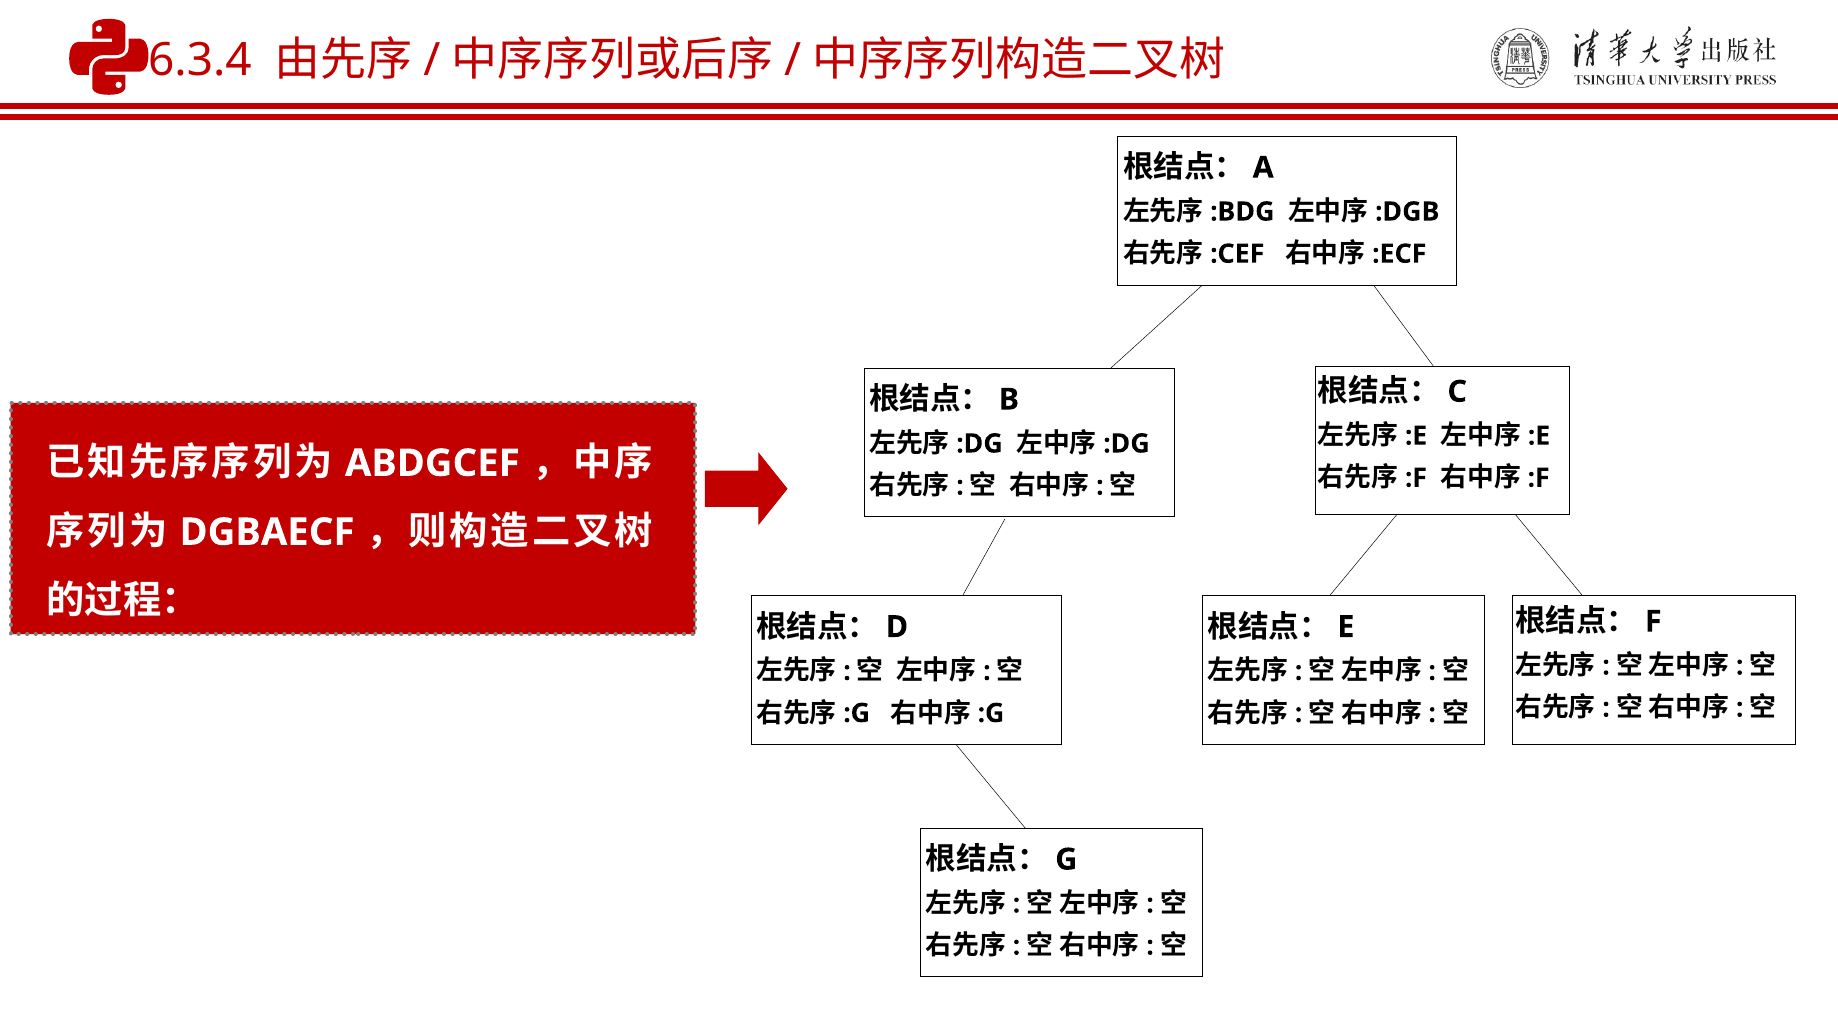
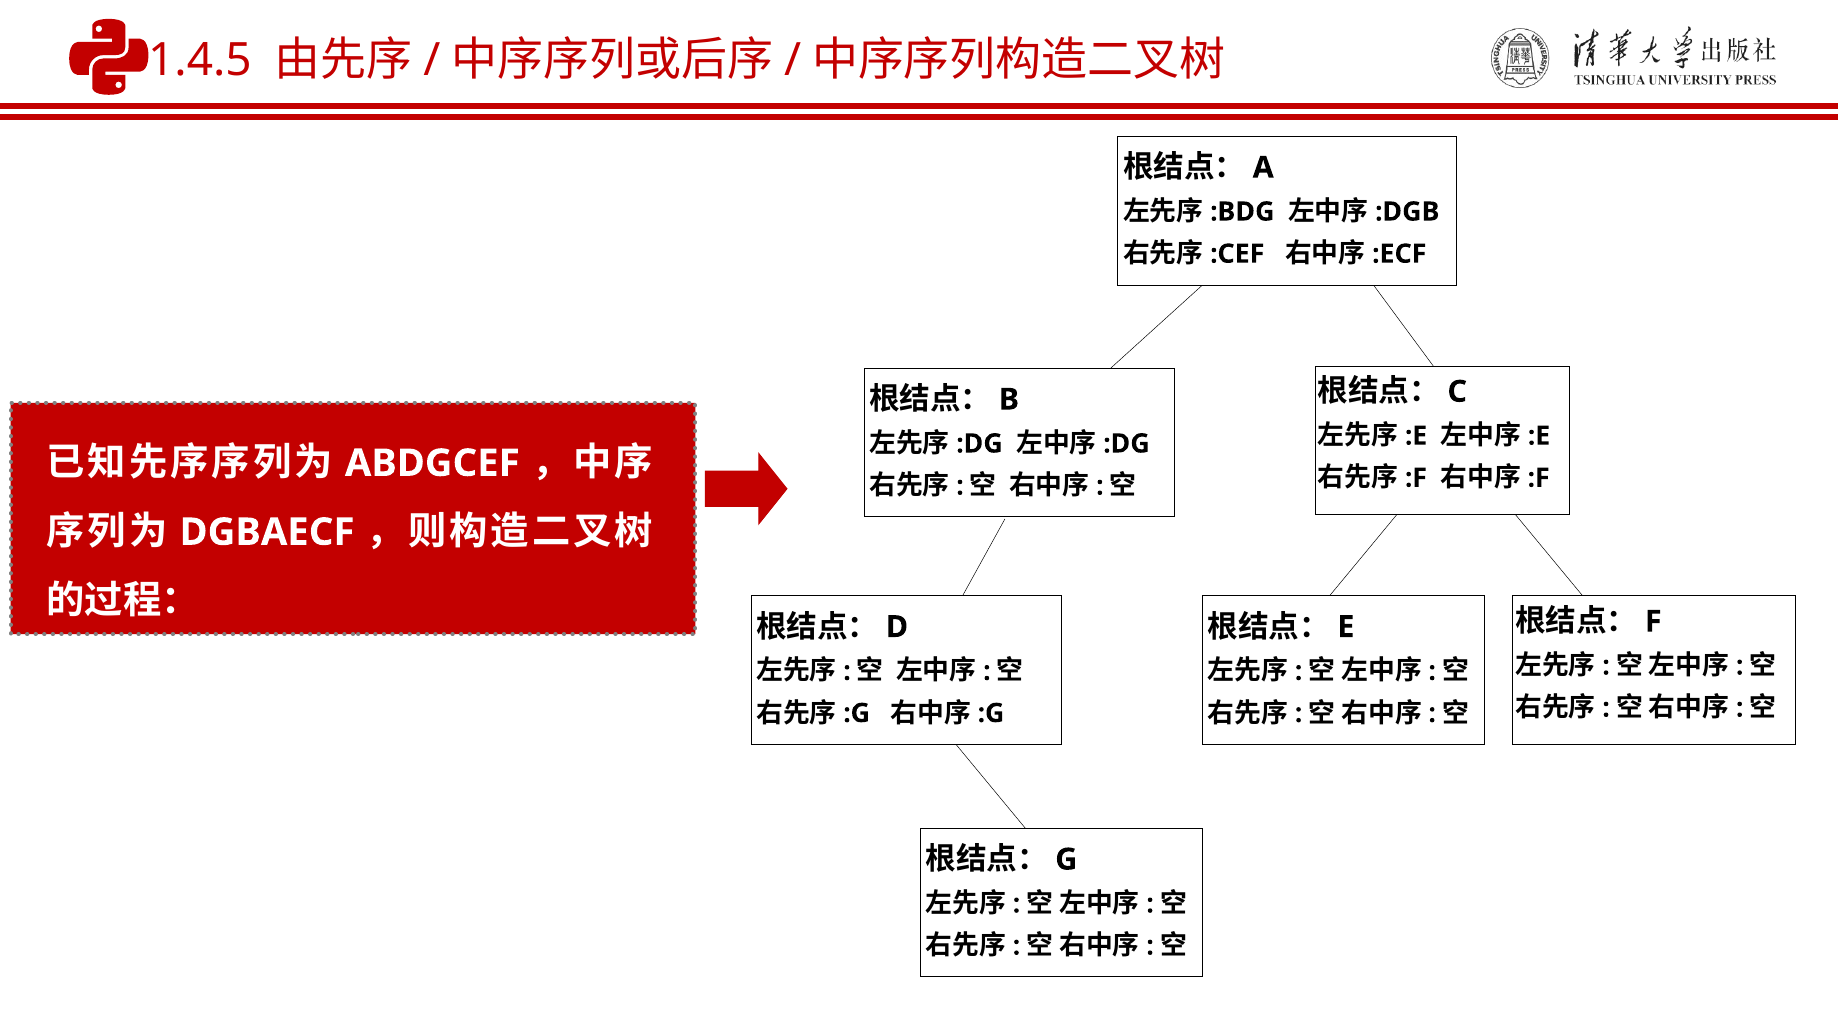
6.3.4: 6.3.4 -> 1.4.5 (200, 60)
